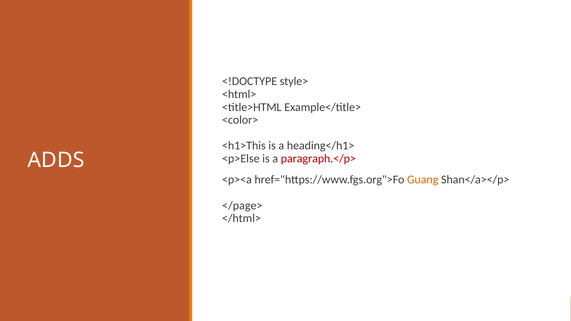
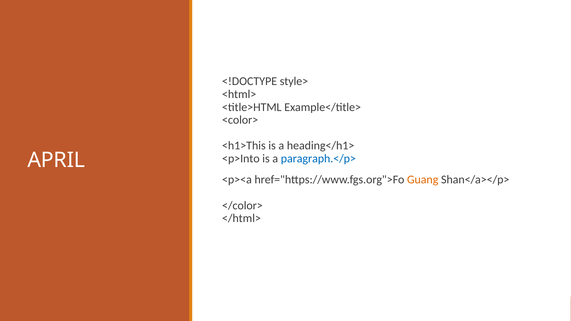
<p>Else: <p>Else -> <p>Into (241, 159)
paragraph.</p> colour: red -> blue (318, 159)
ADDS: ADDS -> APRIL (56, 160)
</page>: </page> -> </color> (242, 206)
